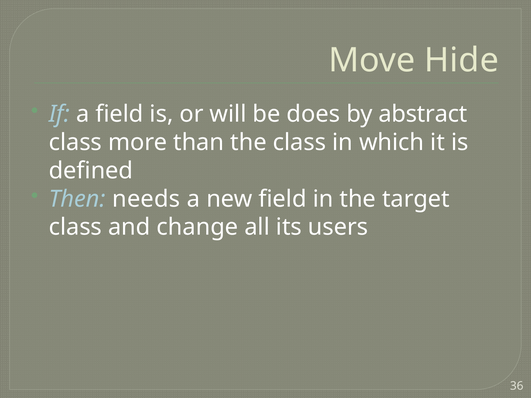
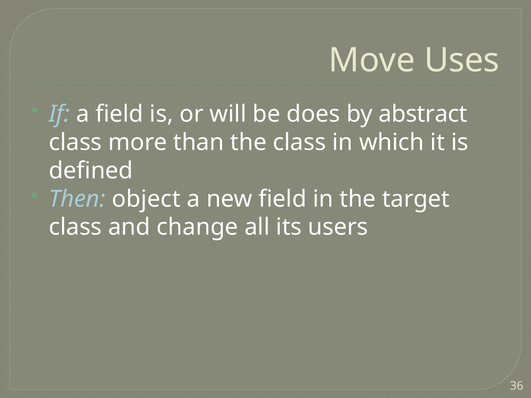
Hide: Hide -> Uses (462, 60)
needs: needs -> object (146, 199)
